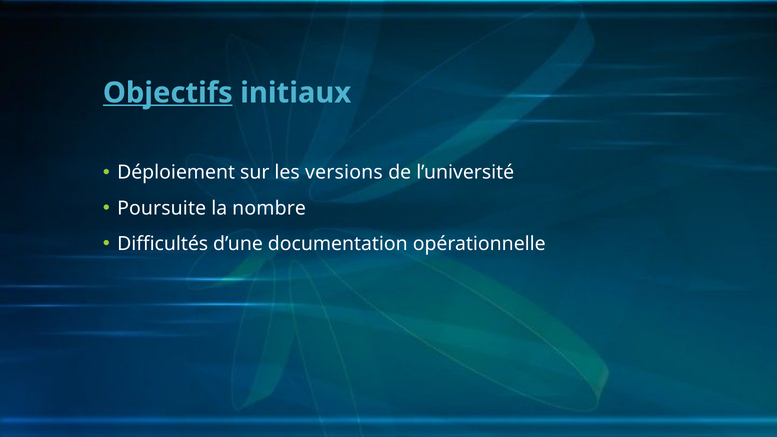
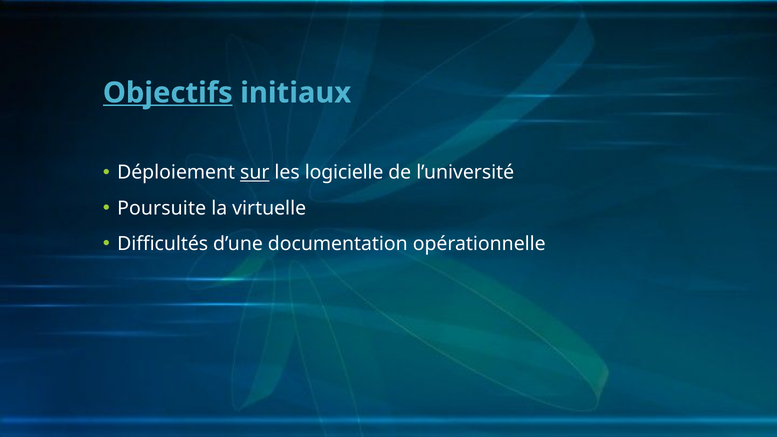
sur underline: none -> present (255, 173)
versions: versions -> logicielle (344, 173)
nombre: nombre -> virtuelle (269, 208)
